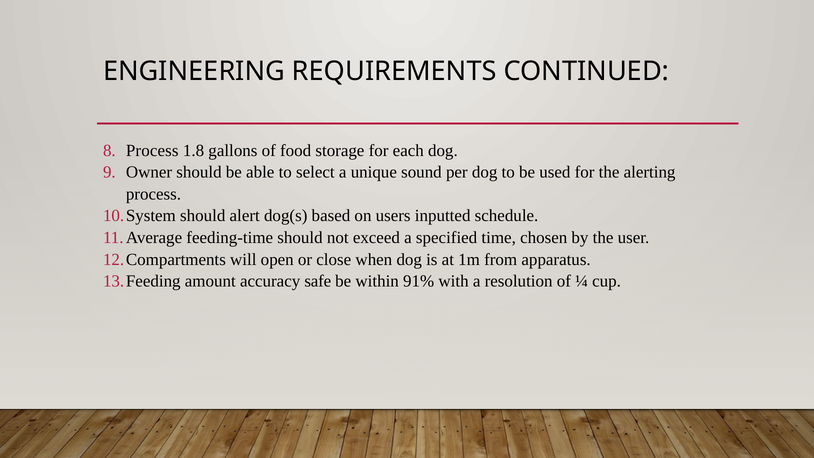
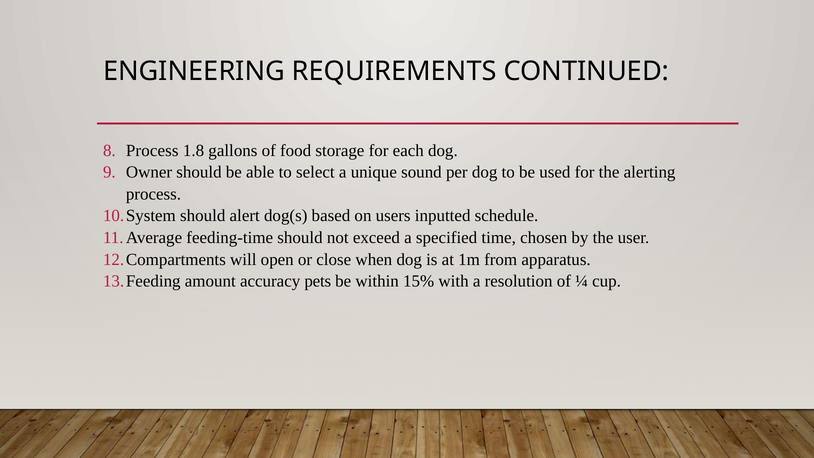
safe: safe -> pets (318, 281)
91%: 91% -> 15% (419, 281)
